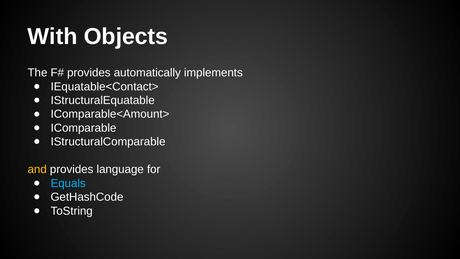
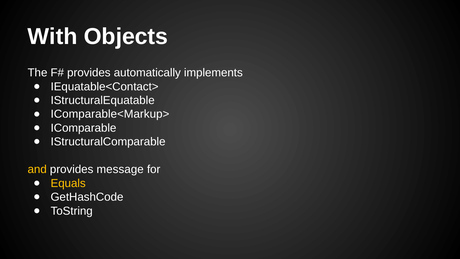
IComparable<Amount>: IComparable<Amount> -> IComparable<Markup> (110, 114)
language: language -> message (120, 169)
Equals colour: light blue -> yellow (68, 183)
